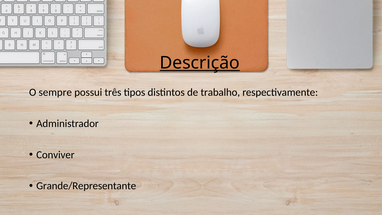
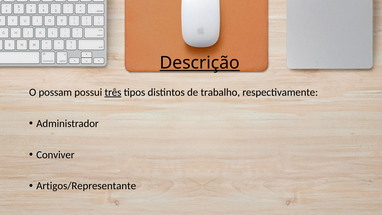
sempre: sempre -> possam (55, 92)
três underline: none -> present (113, 92)
Grande/Representante: Grande/Representante -> Artigos/Representante (86, 186)
